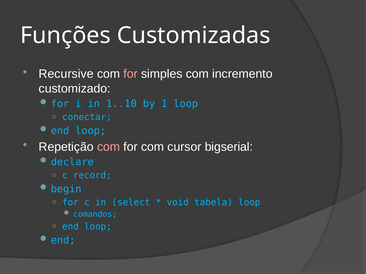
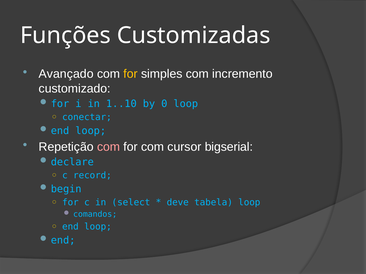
Recursive: Recursive -> Avançado (66, 74)
for colour: pink -> yellow (131, 74)
1: 1 -> 0 (164, 104)
void: void -> deve (178, 203)
